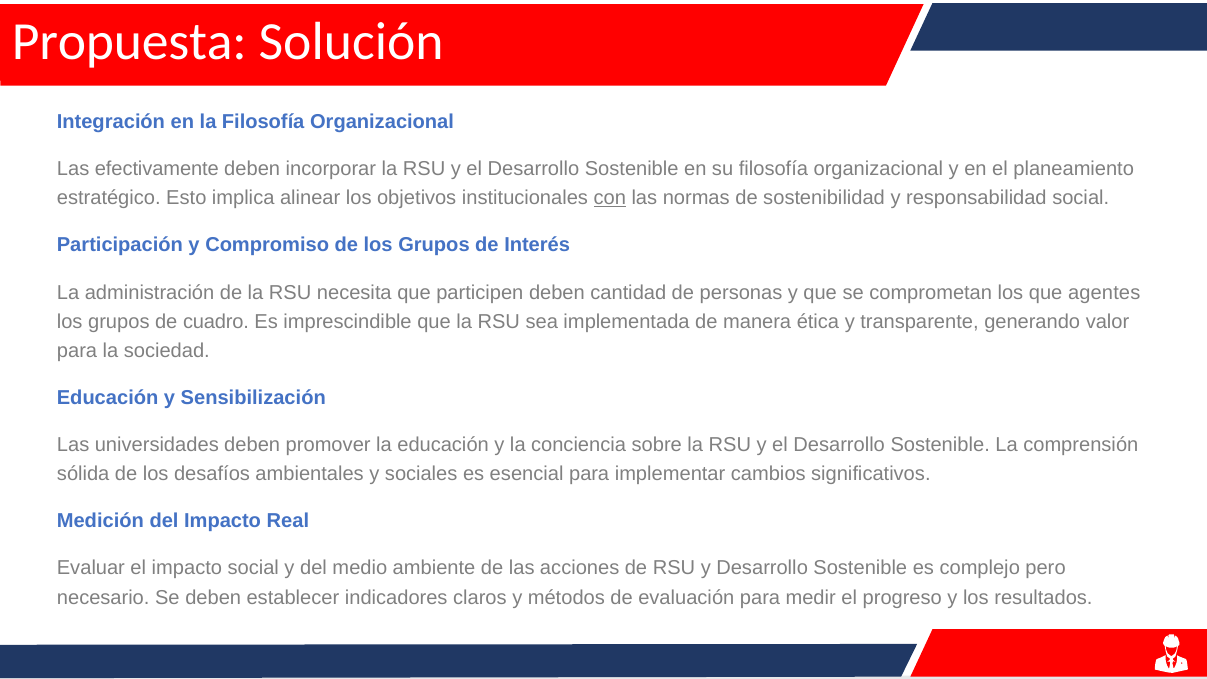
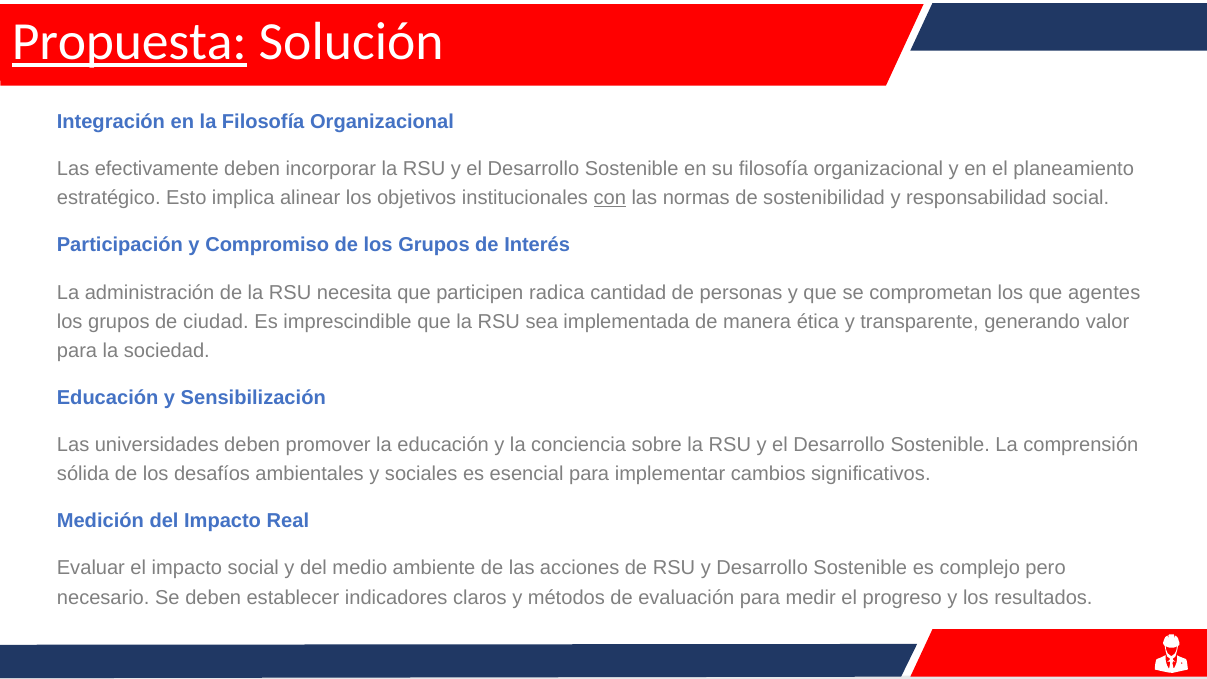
Propuesta underline: none -> present (129, 42)
participen deben: deben -> radica (557, 292)
cuadro: cuadro -> ciudad (216, 322)
